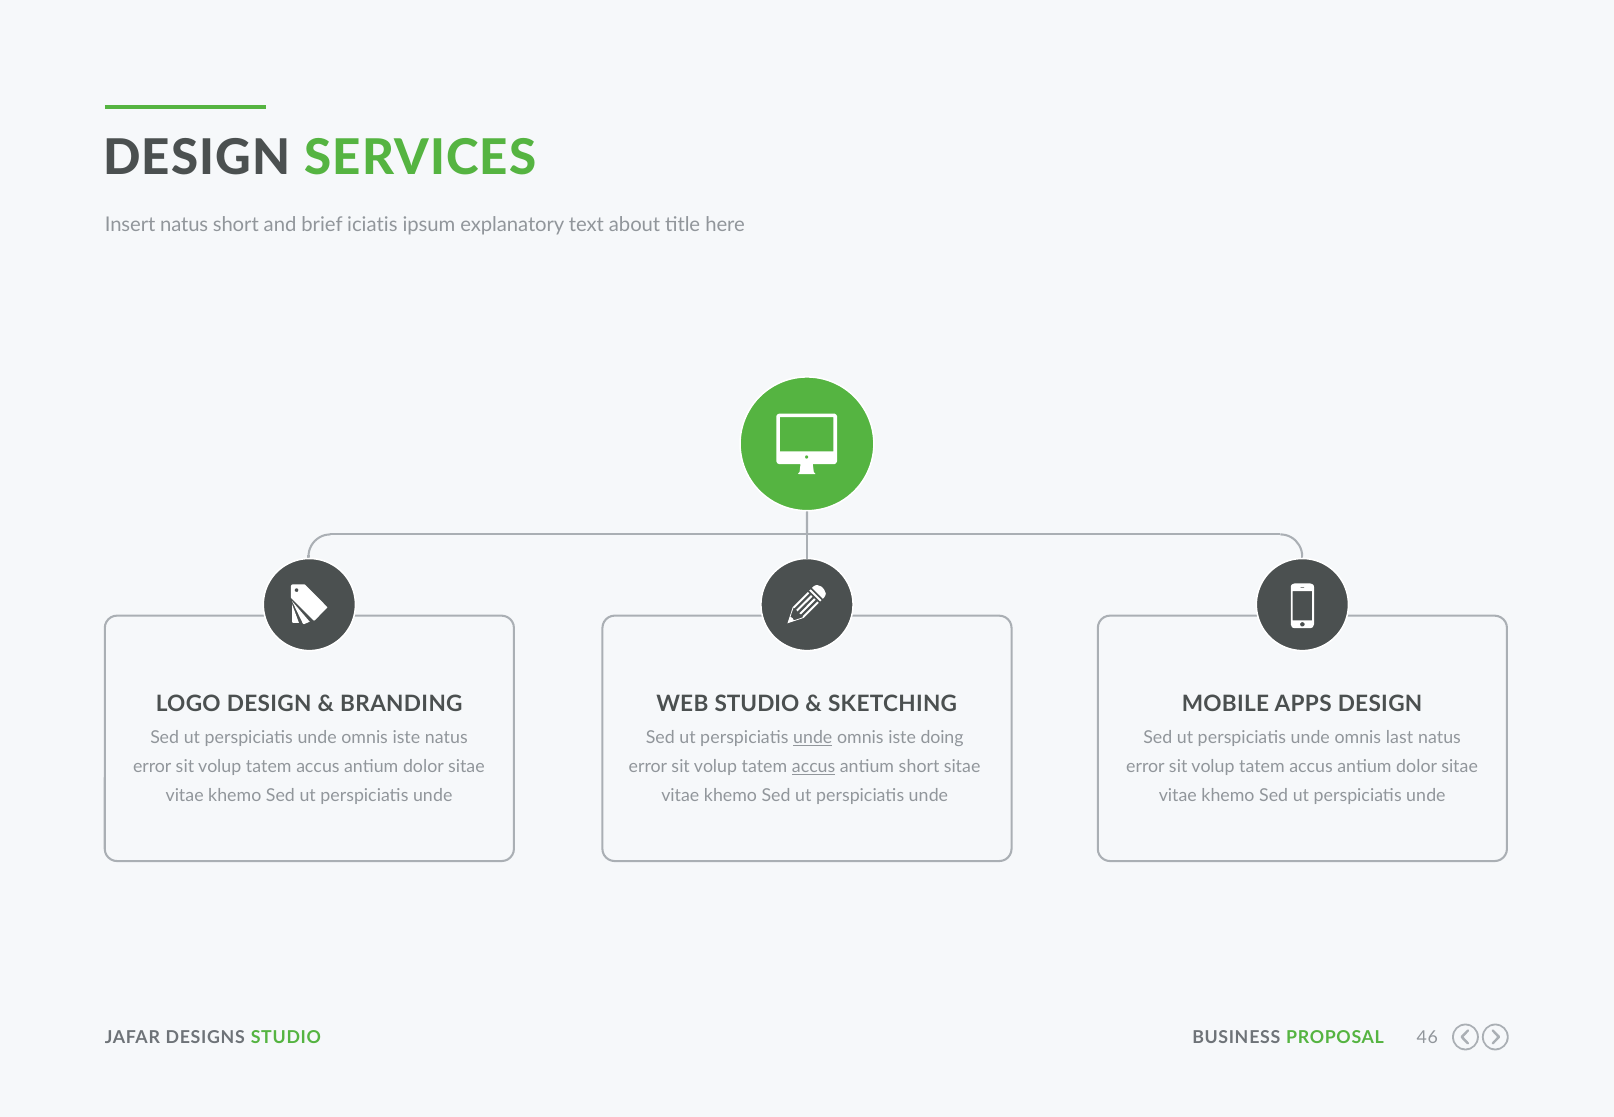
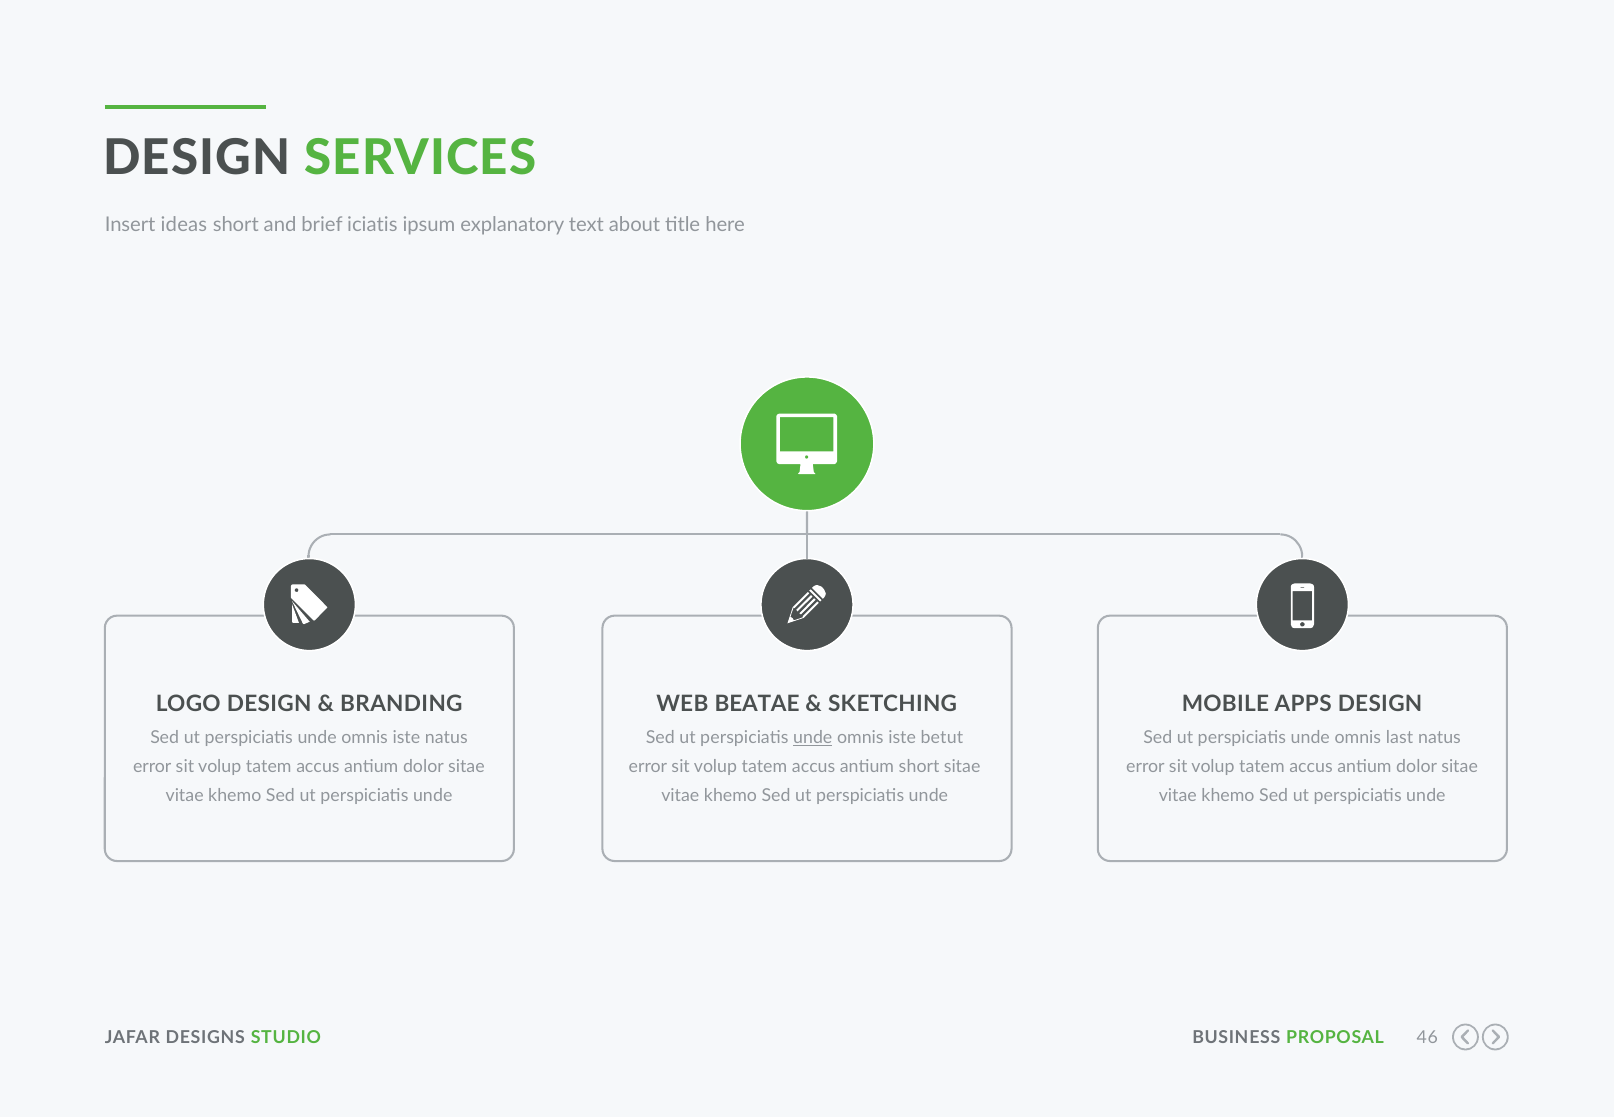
Insert natus: natus -> ideas (184, 225)
WEB STUDIO: STUDIO -> BEATAE (757, 705)
doing: doing -> betut (942, 738)
accus underline: present -> none (814, 767)
